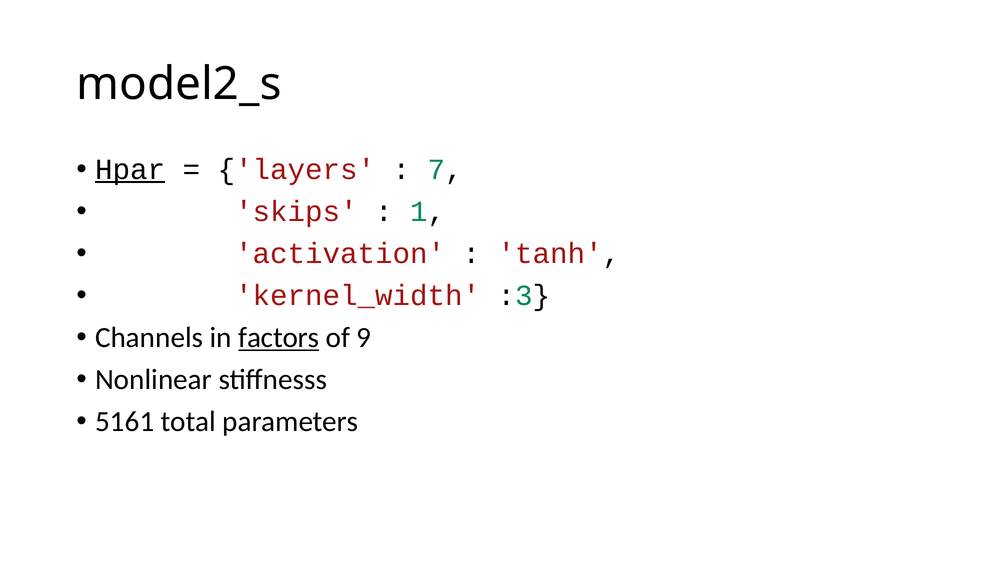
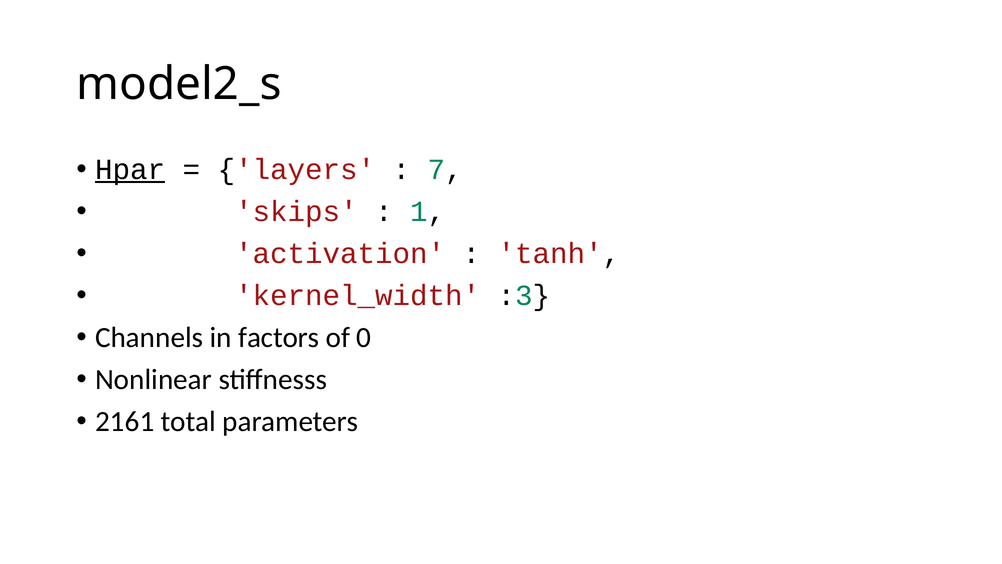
factors underline: present -> none (279, 337)
9: 9 -> 0 (364, 337)
5161: 5161 -> 2161 (125, 421)
